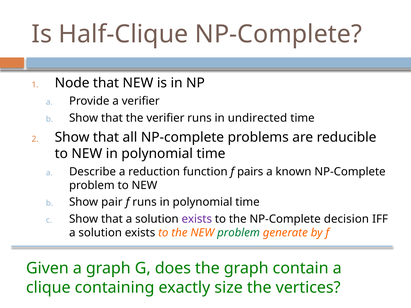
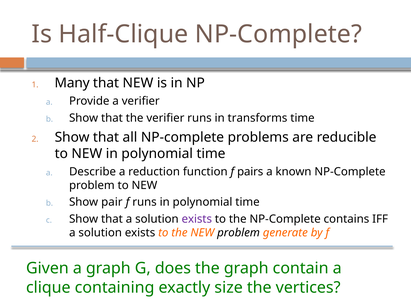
Node: Node -> Many (72, 83)
undirected: undirected -> transforms (258, 118)
decision: decision -> contains (346, 219)
problem colour: green -> black (239, 233)
